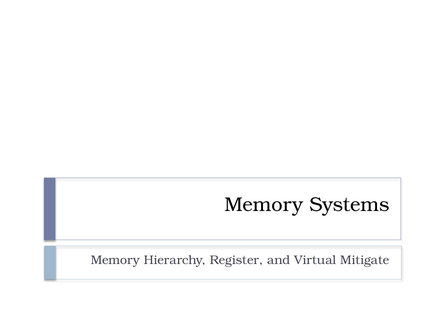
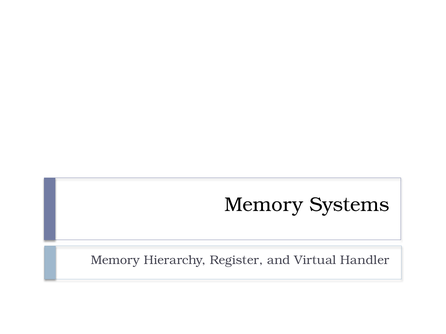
Mitigate: Mitigate -> Handler (365, 260)
